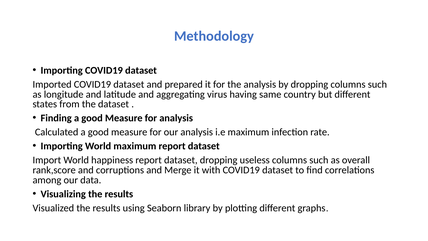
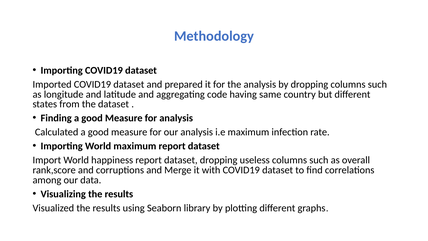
virus: virus -> code (217, 94)
